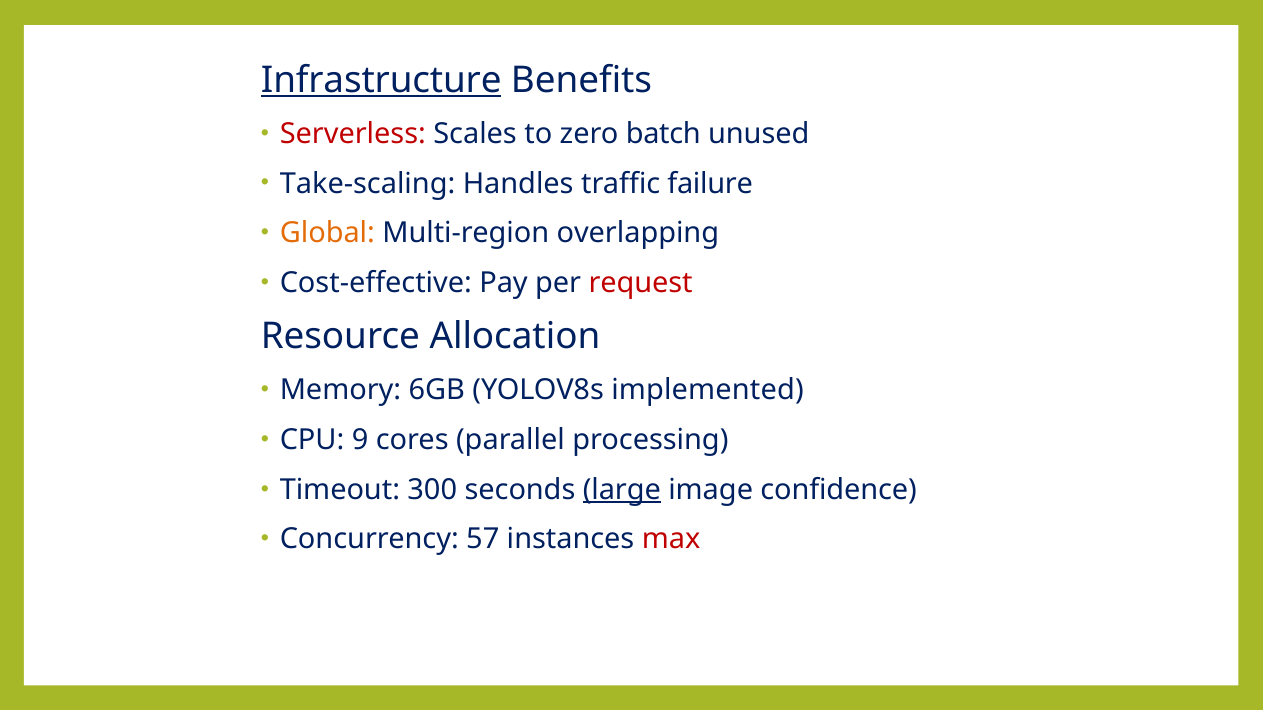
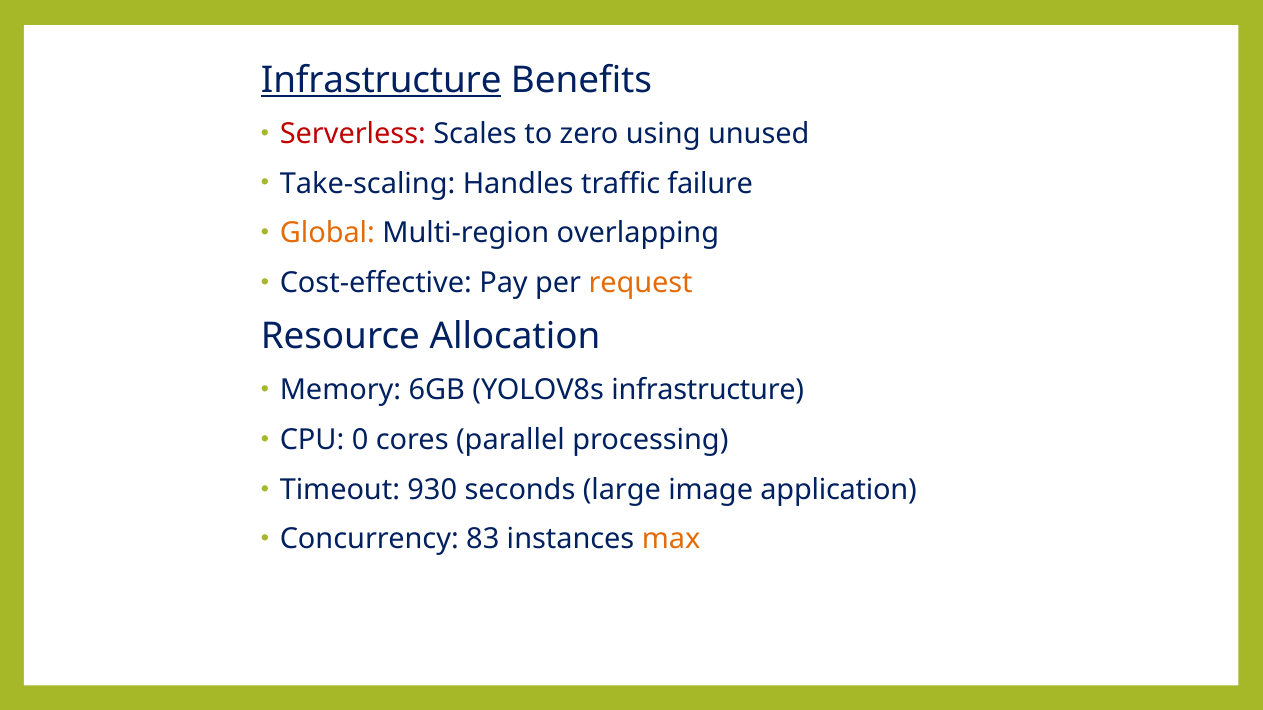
batch: batch -> using (663, 134)
request colour: red -> orange (641, 283)
YOLOV8s implemented: implemented -> infrastructure (708, 391)
9: 9 -> 0 (360, 440)
300: 300 -> 930 (432, 490)
large underline: present -> none (622, 490)
confidence: confidence -> application (839, 490)
57: 57 -> 83 (483, 540)
max colour: red -> orange (671, 540)
